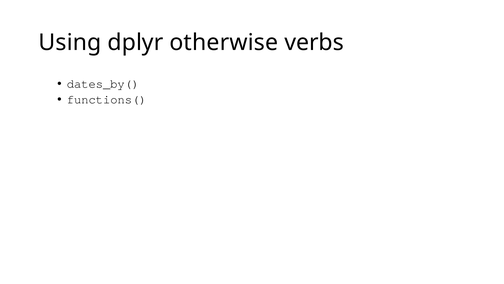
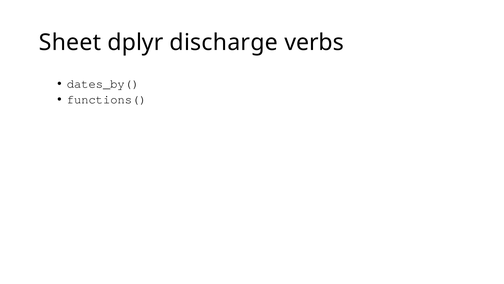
Using: Using -> Sheet (70, 42)
otherwise: otherwise -> discharge (224, 42)
